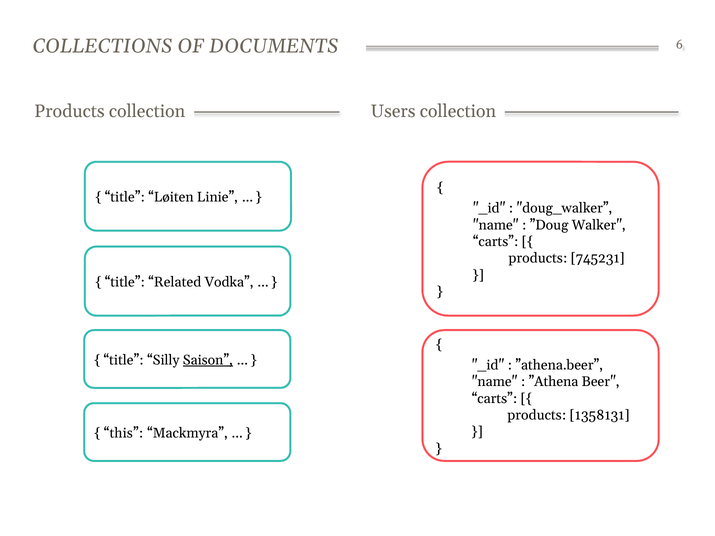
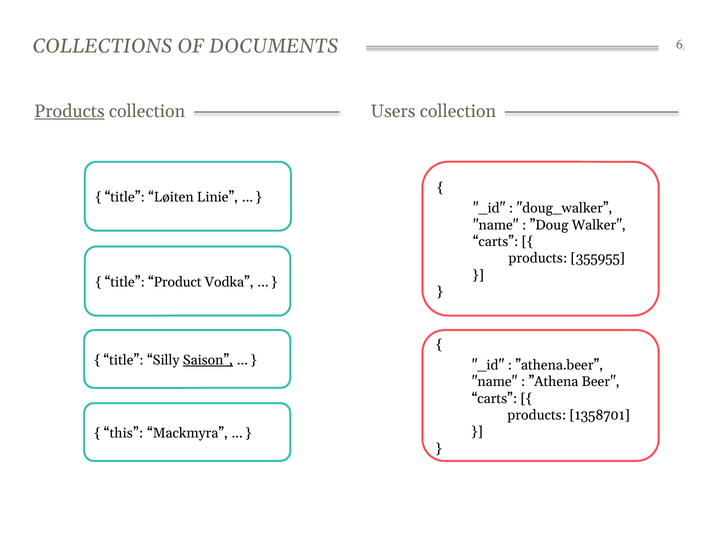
Products underline: none -> present (70, 111)
745231: 745231 -> 355955 (598, 258)
Related: Related -> Product (175, 282)
1358131: 1358131 -> 1358701 (600, 415)
